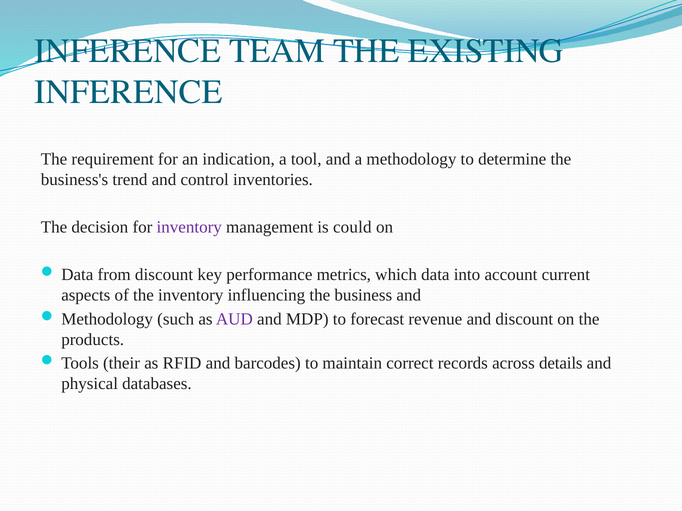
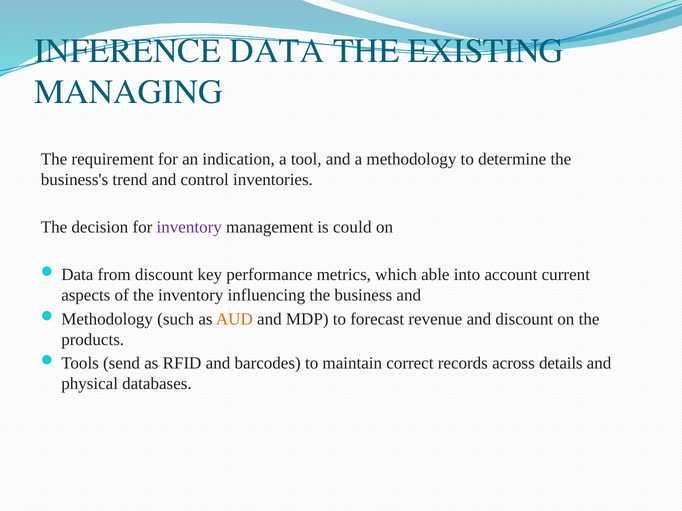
INFERENCE TEAM: TEAM -> DATA (277, 51)
INFERENCE: INFERENCE -> MANAGING (128, 92)
which data: data -> able (435, 275)
AUD colour: purple -> orange (234, 319)
their: their -> send (122, 364)
